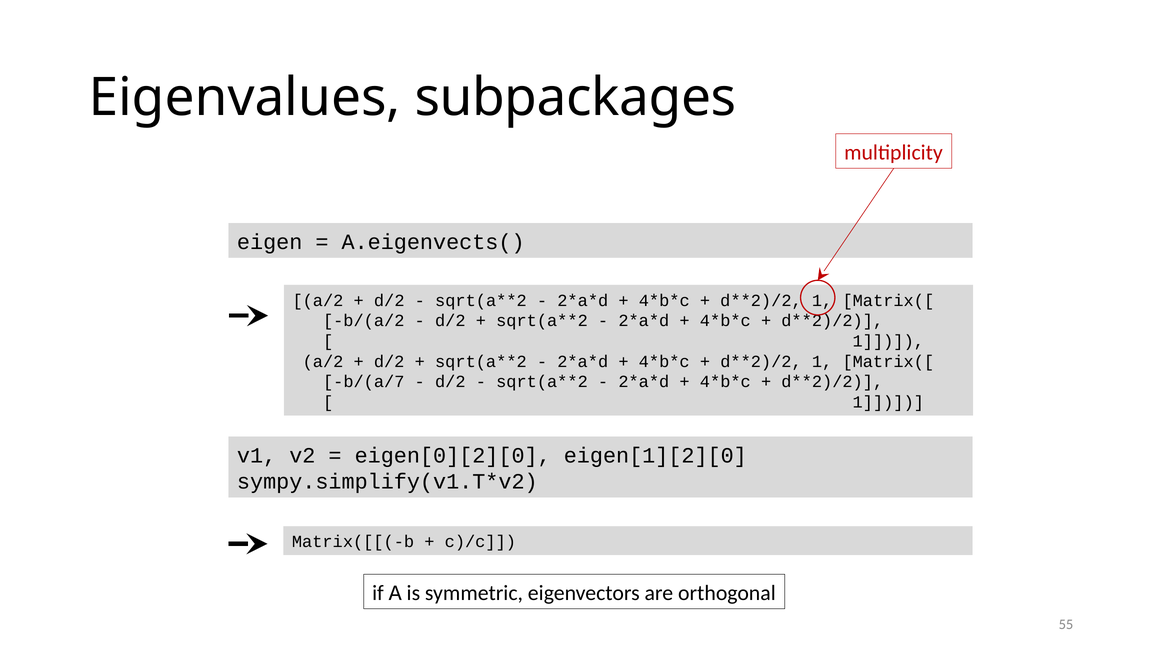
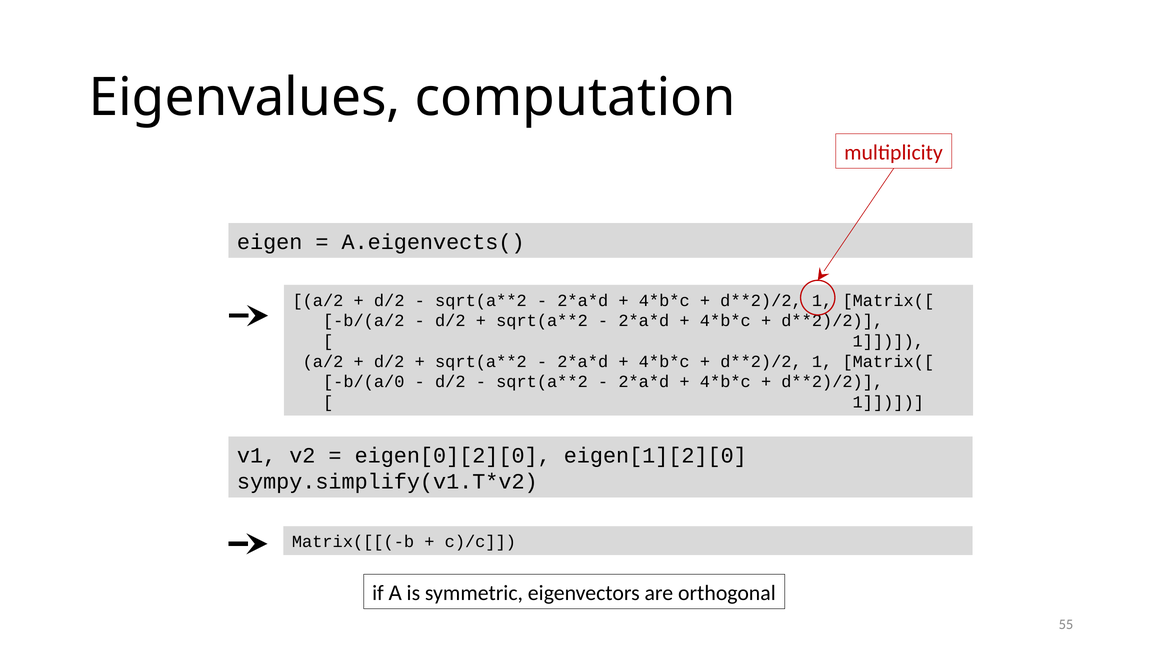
subpackages: subpackages -> computation (575, 98)
b/(a/7: b/(a/7 -> b/(a/0 (364, 382)
